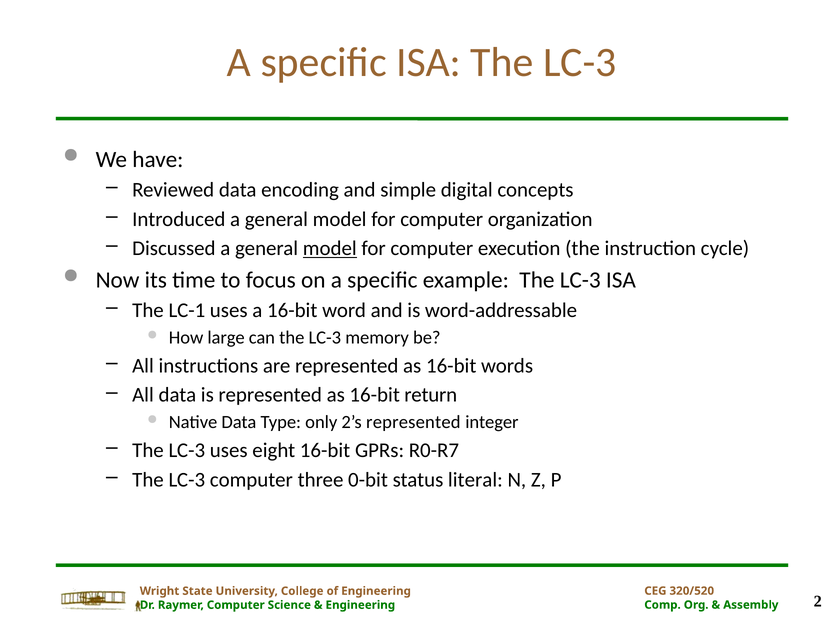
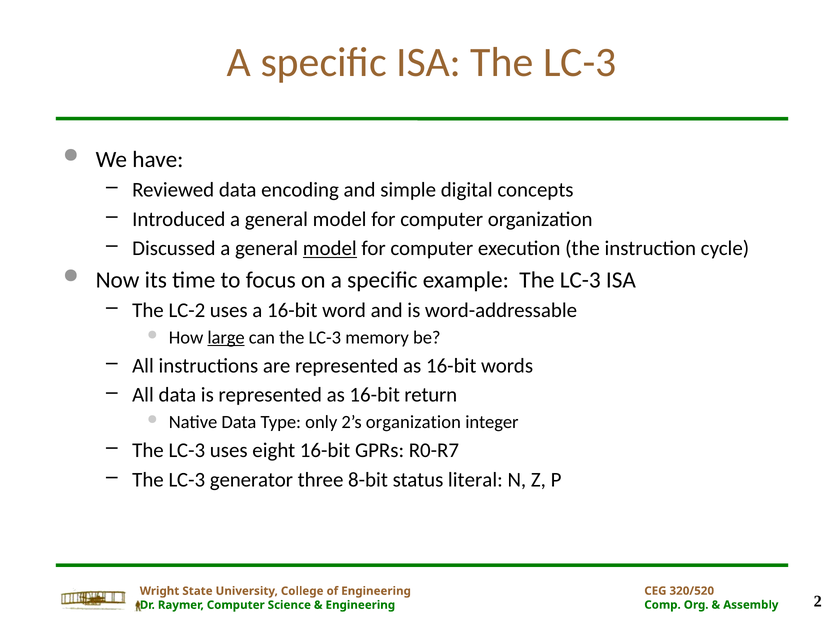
LC-1: LC-1 -> LC-2 (187, 310)
large underline: none -> present (226, 338)
2’s represented: represented -> organization (413, 422)
LC-3 computer: computer -> generator (251, 480)
0-bit: 0-bit -> 8-bit (368, 480)
